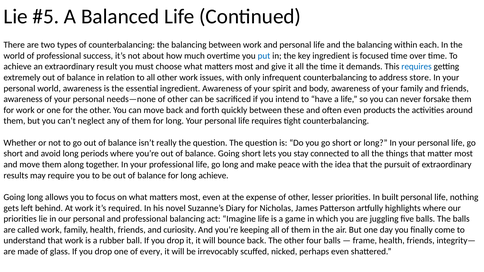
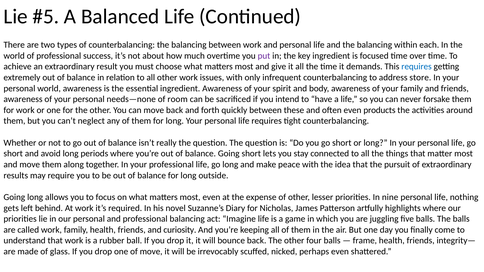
put colour: blue -> purple (264, 56)
needs—none of other: other -> room (178, 99)
long achieve: achieve -> outside (213, 176)
built: built -> nine (390, 197)
of every: every -> move (151, 252)
